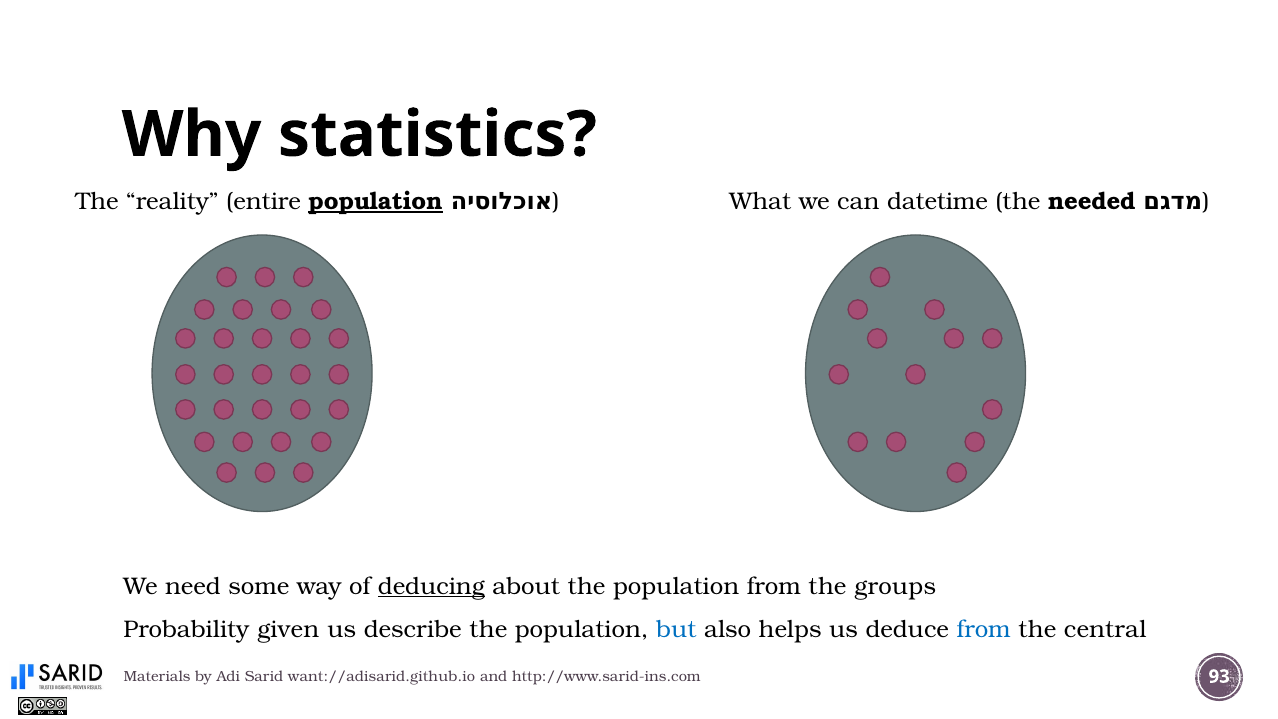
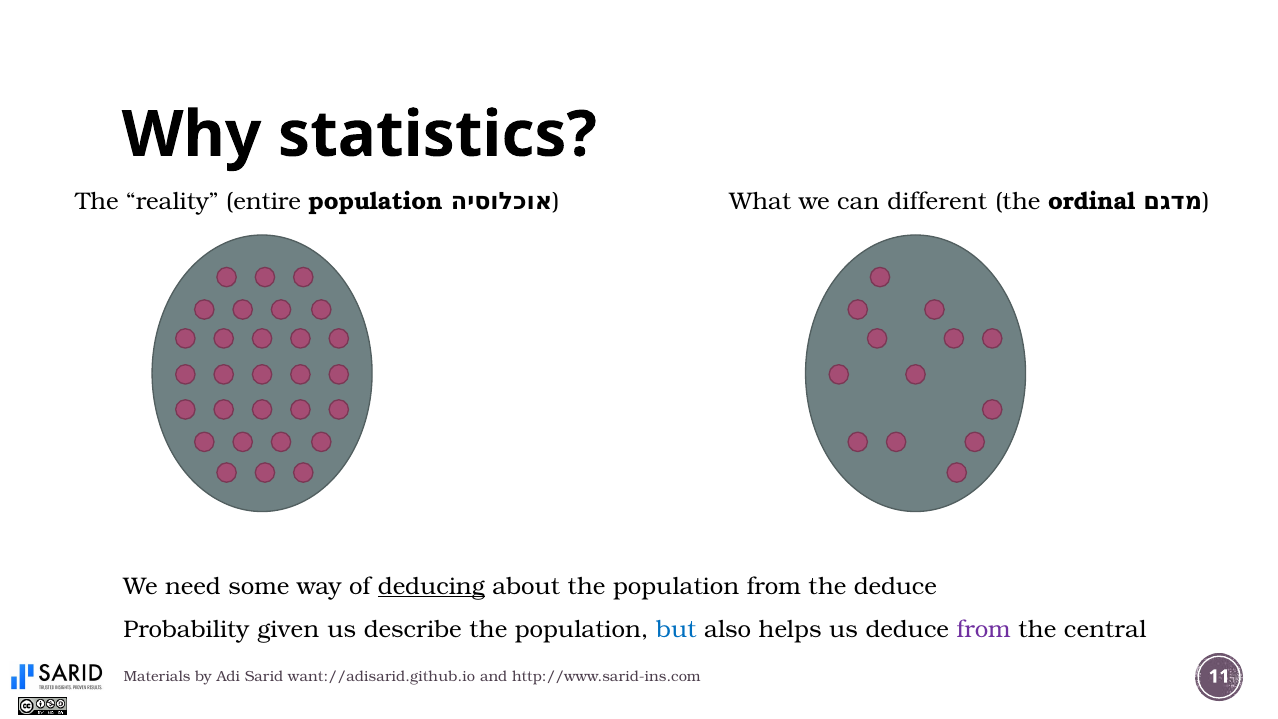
population underline: present -> none (376, 202)
datetime: datetime -> different (937, 202)
needed: needed -> ordinal (1092, 202)
the groups: groups -> deduce (895, 586)
from colour: blue -> purple (984, 629)
93: 93 -> 11 (1219, 676)
